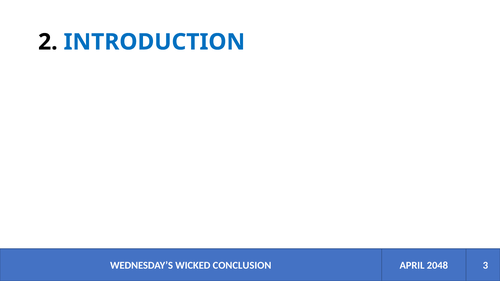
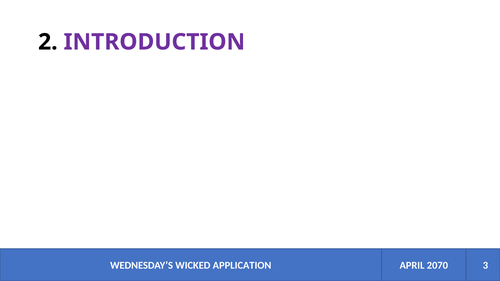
INTRODUCTION colour: blue -> purple (154, 42)
CONCLUSION: CONCLUSION -> APPLICATION (242, 266)
2048: 2048 -> 2070 (437, 266)
